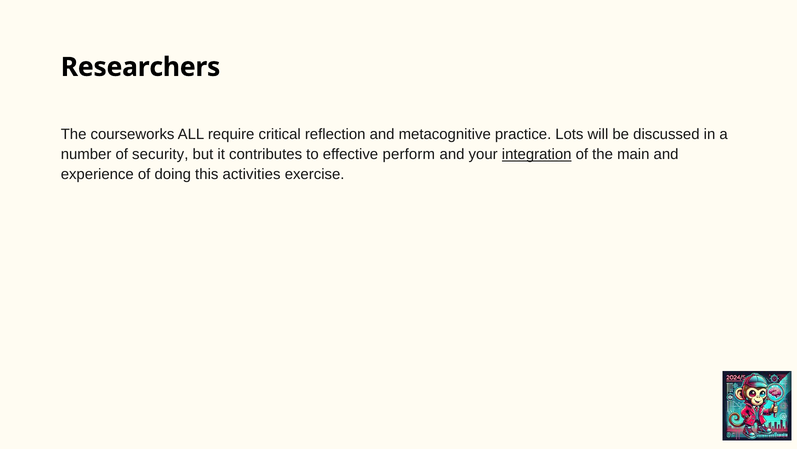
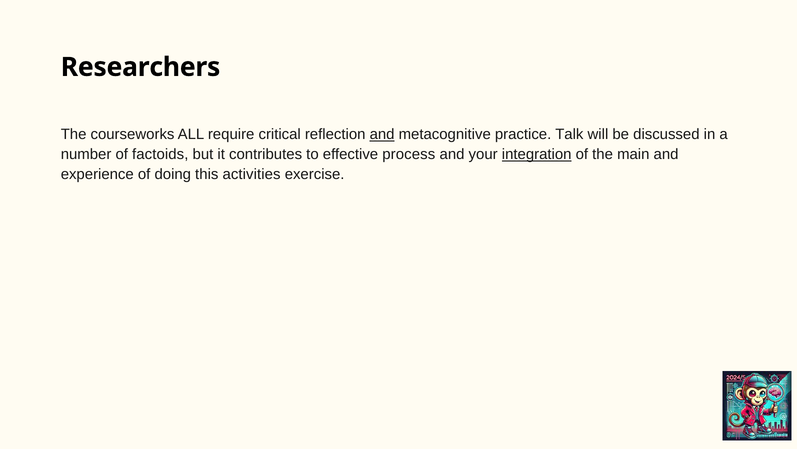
and underline: none -> present (382, 134)
Lots: Lots -> Talk (569, 134)
security: security -> factoids (160, 154)
perform: perform -> process (409, 154)
